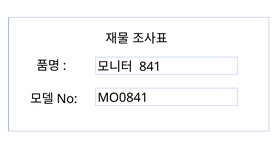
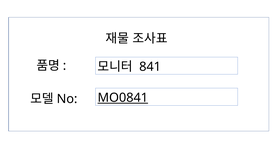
MO0841 underline: none -> present (123, 98)
